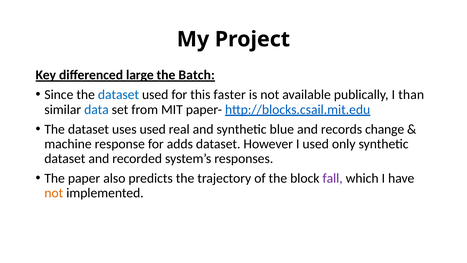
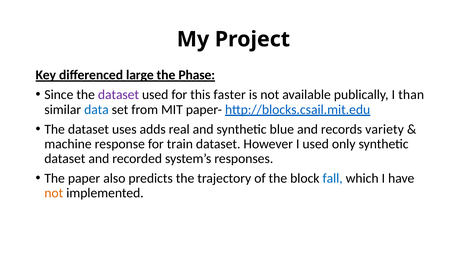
Batch: Batch -> Phase (197, 75)
dataset colour: blue -> purple (118, 95)
uses used: used -> adds (153, 129)
change: change -> variety (385, 129)
adds: adds -> train (180, 144)
fall colour: purple -> blue (333, 178)
